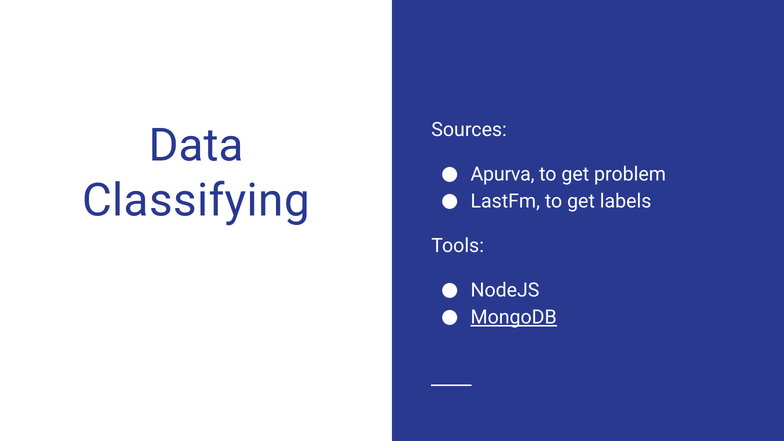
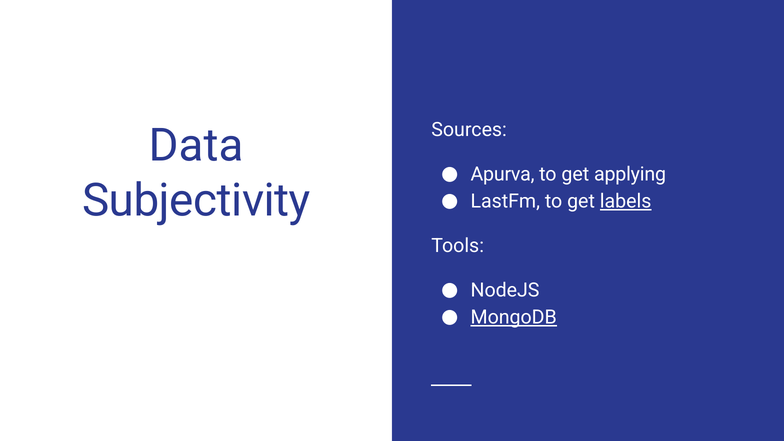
problem: problem -> applying (630, 174)
Classifying: Classifying -> Subjectivity (196, 201)
labels underline: none -> present (626, 201)
